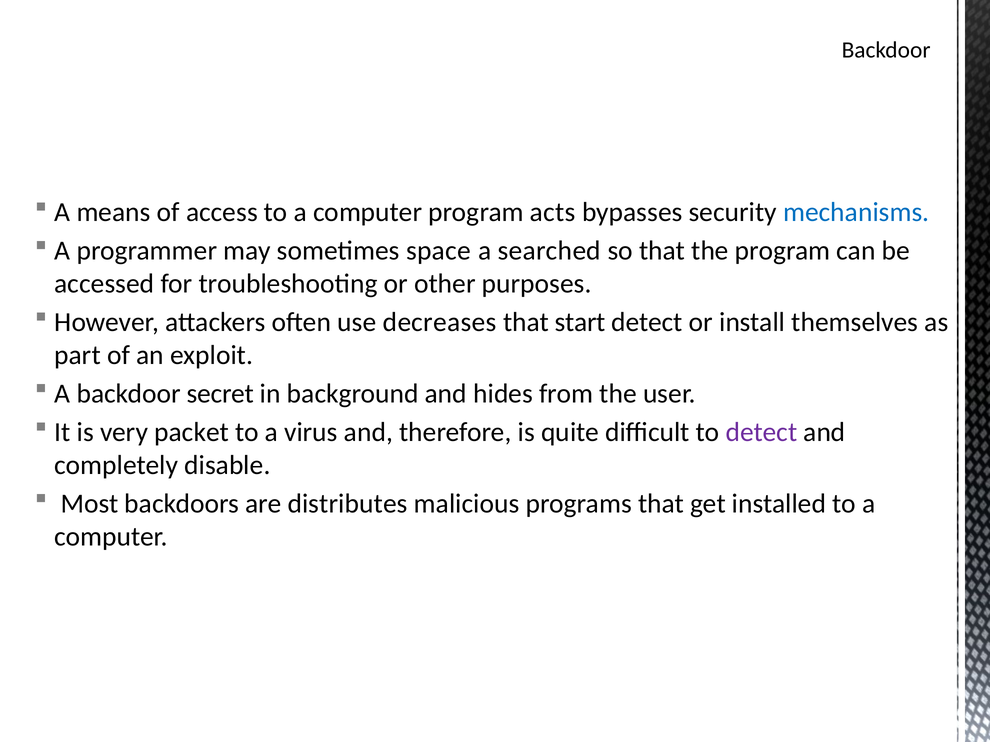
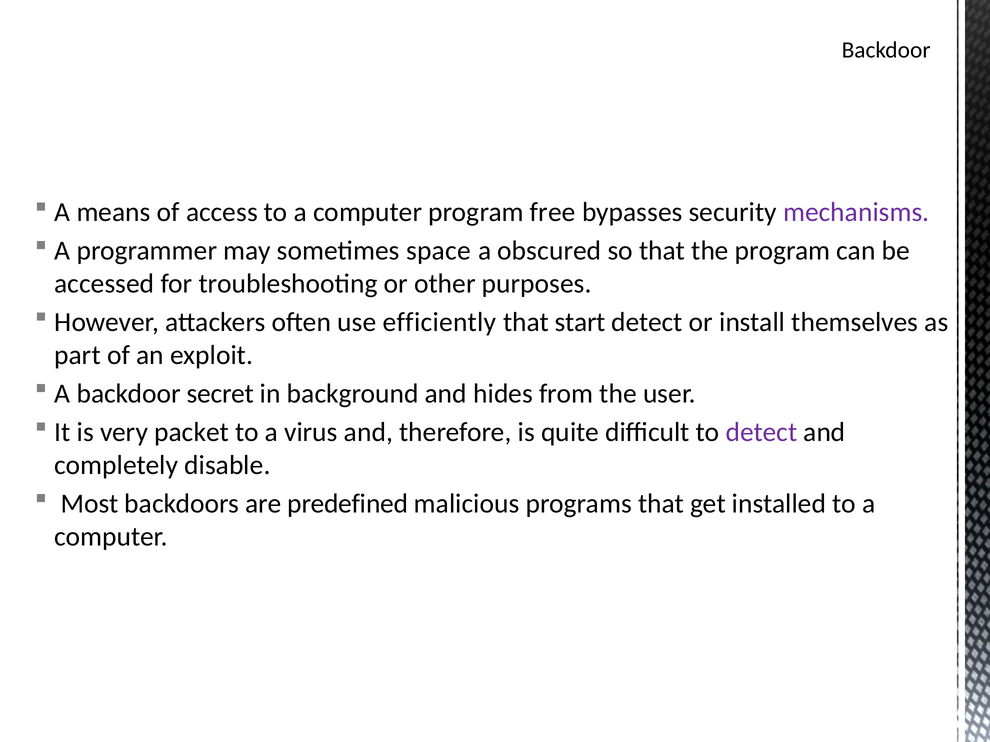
acts: acts -> free (553, 213)
mechanisms colour: blue -> purple (856, 213)
searched: searched -> obscured (549, 251)
decreases: decreases -> efficiently (440, 323)
distributes: distributes -> predefined (348, 504)
